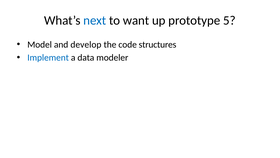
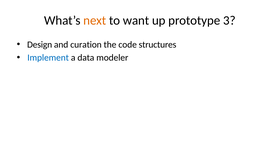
next colour: blue -> orange (95, 20)
5: 5 -> 3 (229, 20)
Model: Model -> Design (40, 44)
develop: develop -> curation (86, 44)
